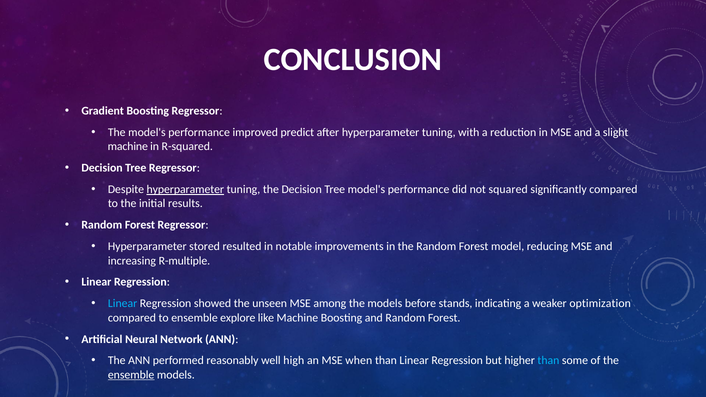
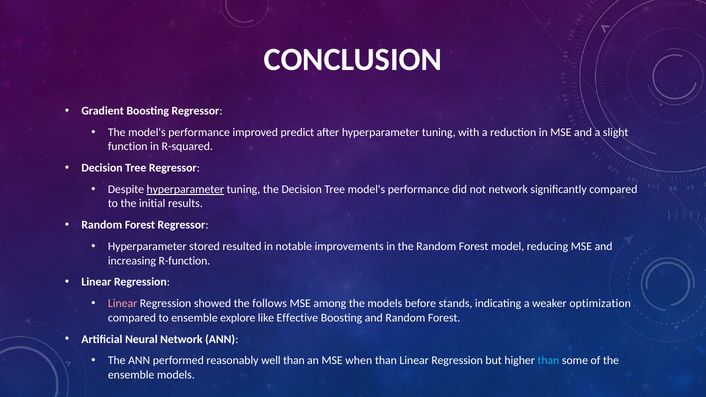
machine: machine -> function (128, 147)
not squared: squared -> network (508, 190)
R-multiple: R-multiple -> R-function (184, 261)
Linear colour: light blue -> pink (123, 304)
unseen: unseen -> follows (270, 304)
like Machine: Machine -> Effective (297, 318)
well high: high -> than (294, 361)
ensemble underline: present -> none (131, 375)
